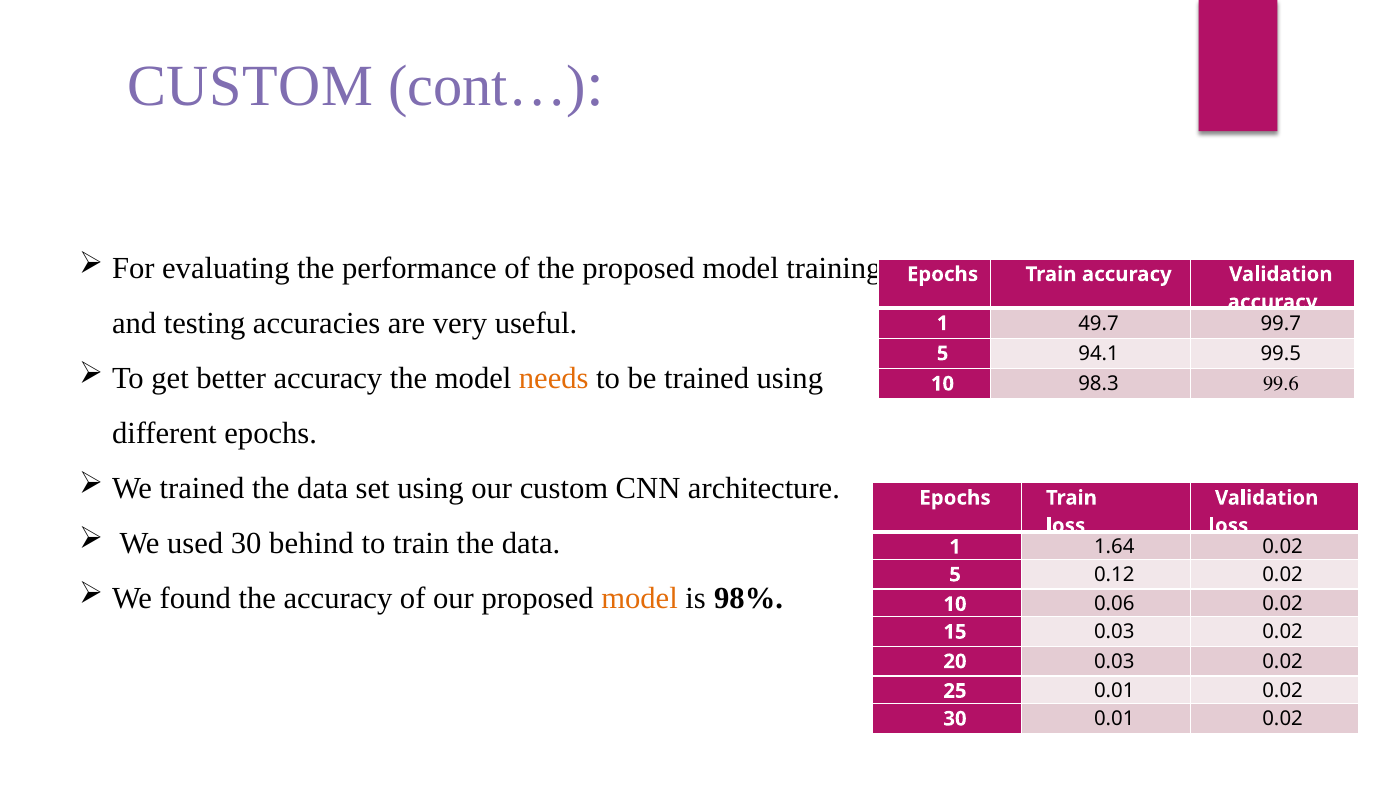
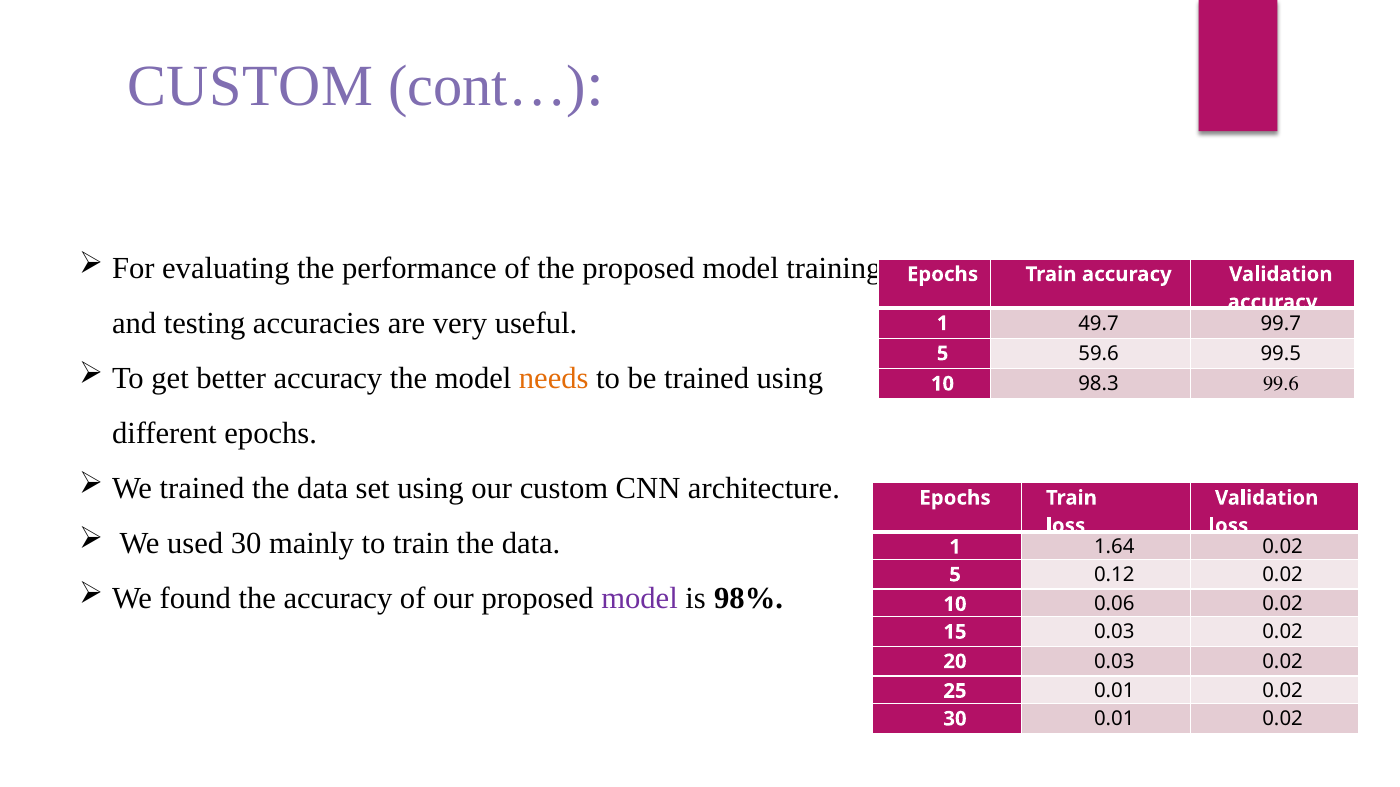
94.1: 94.1 -> 59.6 (1099, 354)
behind: behind -> mainly (312, 544)
model colour: orange -> purple (640, 599)
